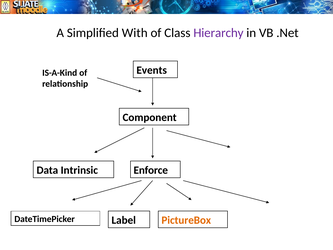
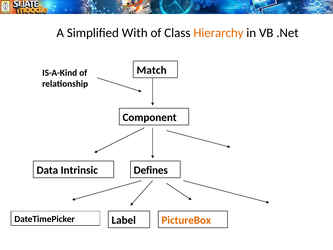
Hierarchy colour: purple -> orange (218, 33)
Events: Events -> Match (152, 70)
Enforce: Enforce -> Defines (151, 170)
